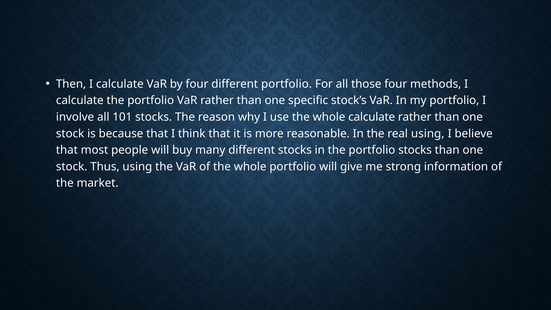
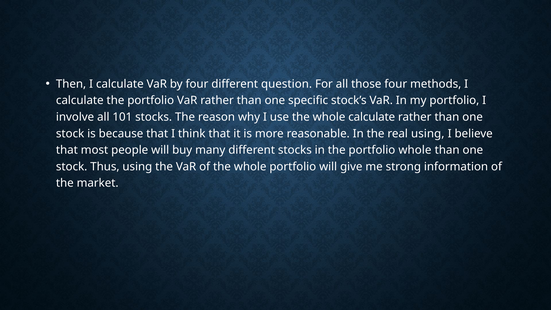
different portfolio: portfolio -> question (287, 84)
portfolio stocks: stocks -> whole (415, 150)
